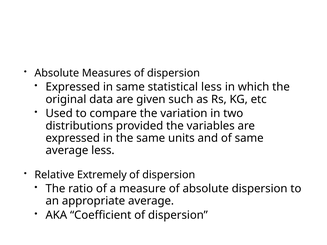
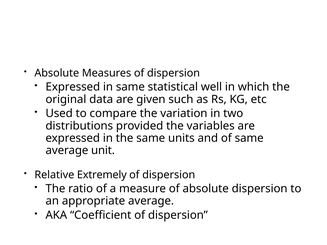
statistical less: less -> well (211, 87)
average less: less -> unit (103, 151)
